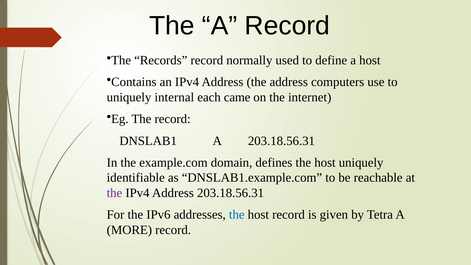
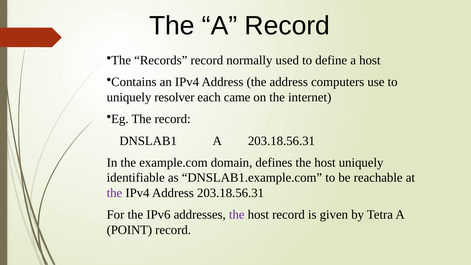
internal: internal -> resolver (174, 97)
the colour: blue -> purple (237, 215)
MORE: MORE -> POINT (129, 230)
